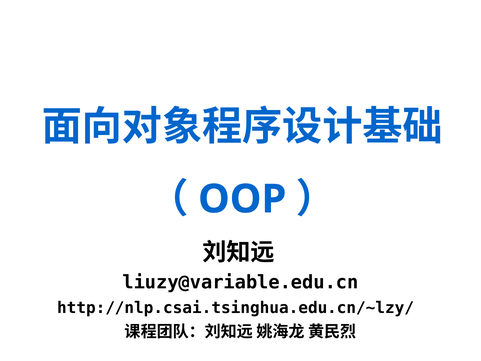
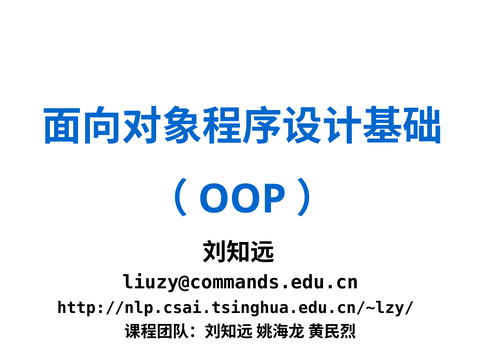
liuzy@variable.edu.cn: liuzy@variable.edu.cn -> liuzy@commands.edu.cn (240, 282)
